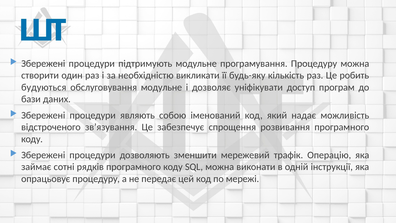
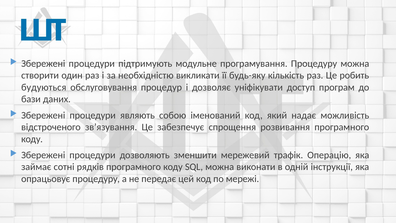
обслуговування модульне: модульне -> процедур (161, 87)
